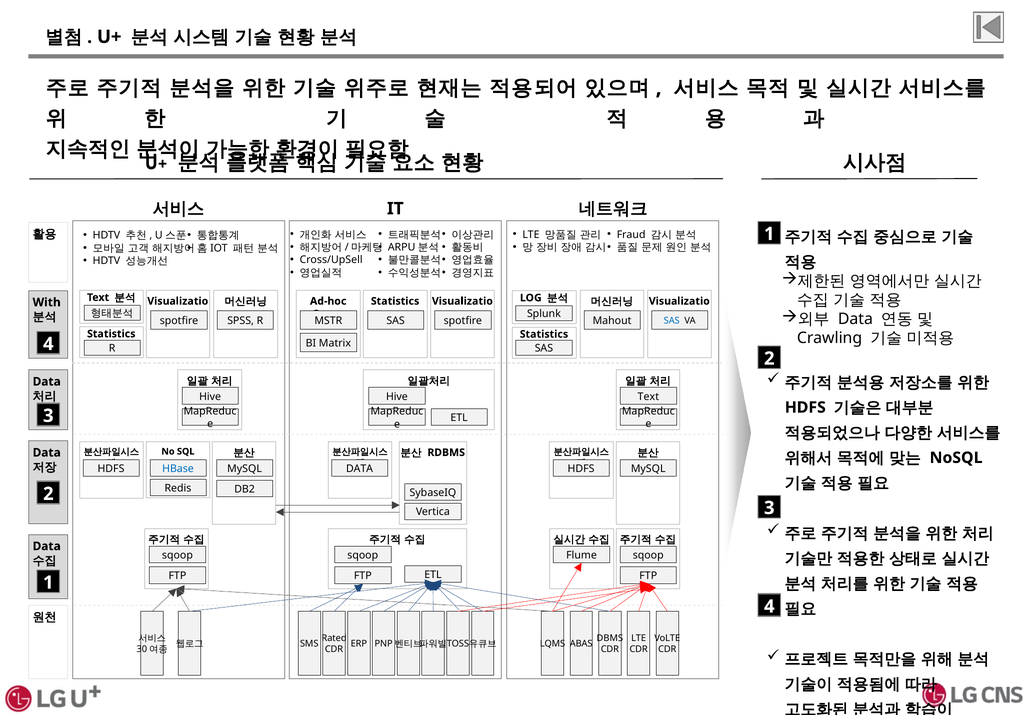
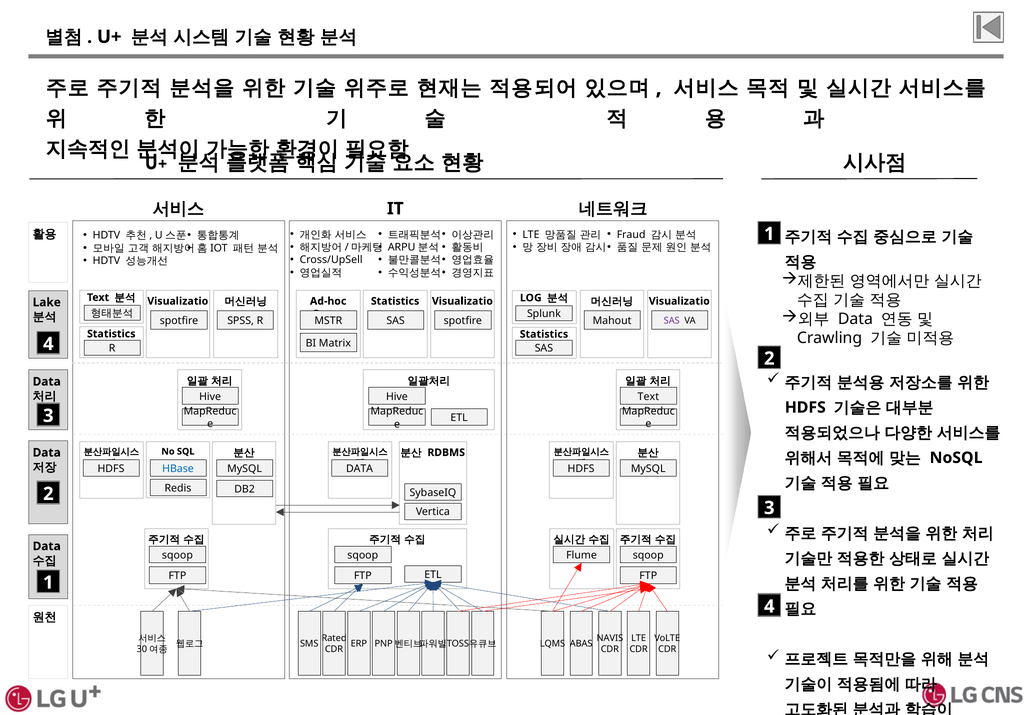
With: With -> Lake (47, 302)
SAS colour: blue -> purple (672, 320)
DBMS: DBMS -> NAVIS (610, 638)
